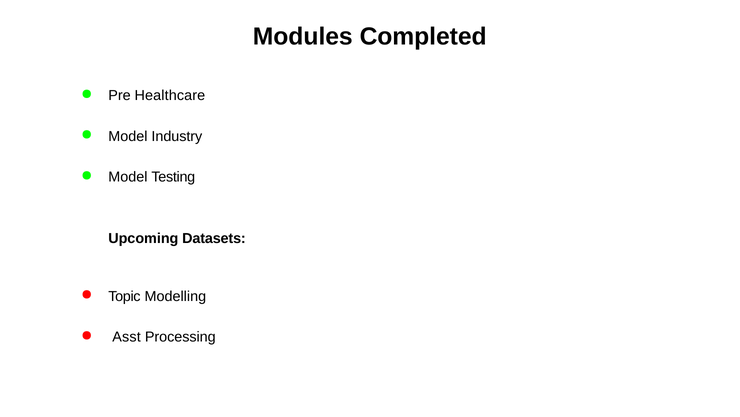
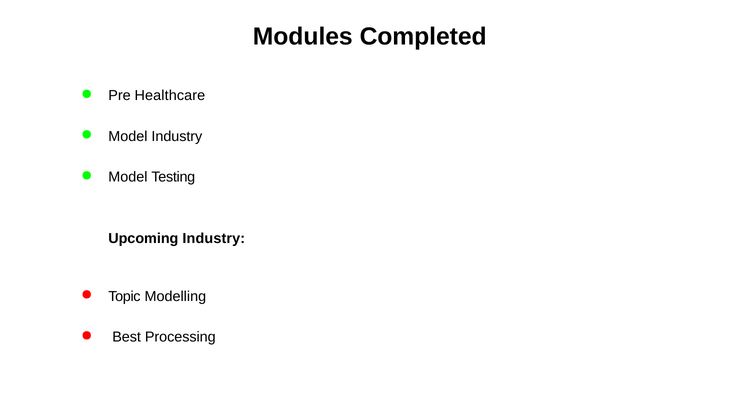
Upcoming Datasets: Datasets -> Industry (214, 238)
Asst: Asst -> Best (127, 337)
